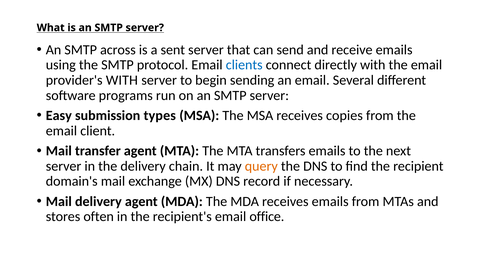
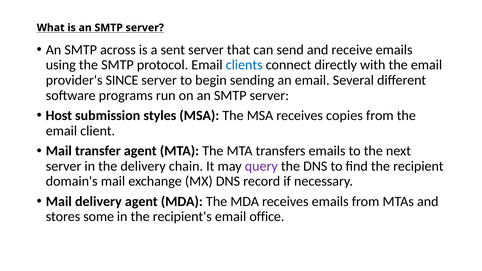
provider's WITH: WITH -> SINCE (122, 80)
Easy: Easy -> Host (59, 116)
types: types -> styles (160, 116)
query colour: orange -> purple (261, 166)
often: often -> some (99, 217)
